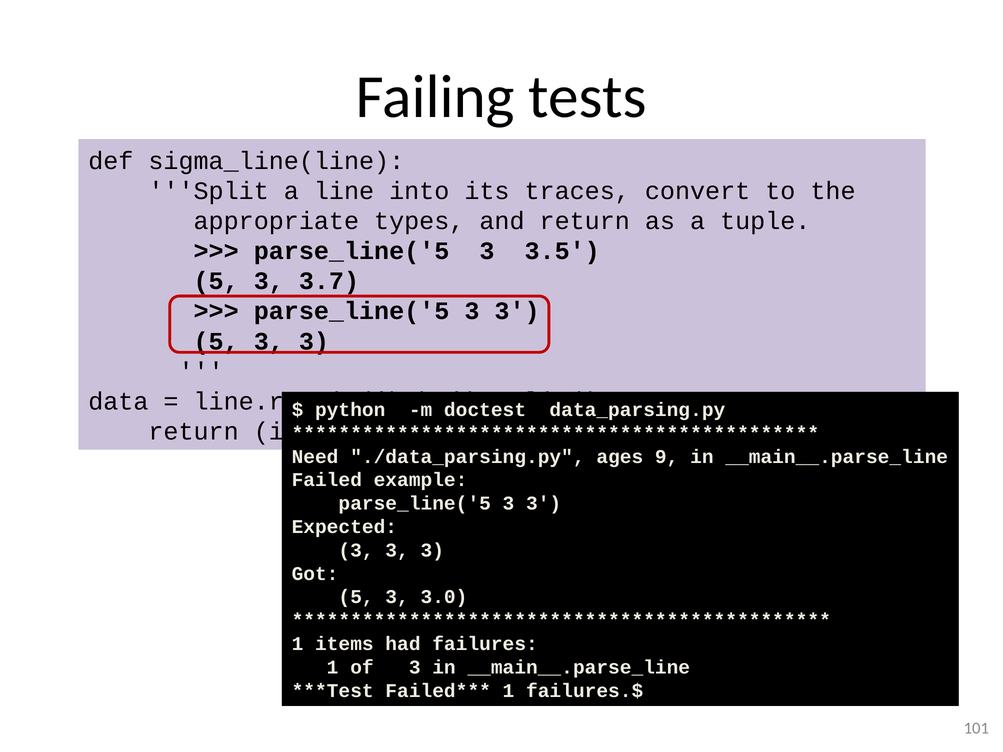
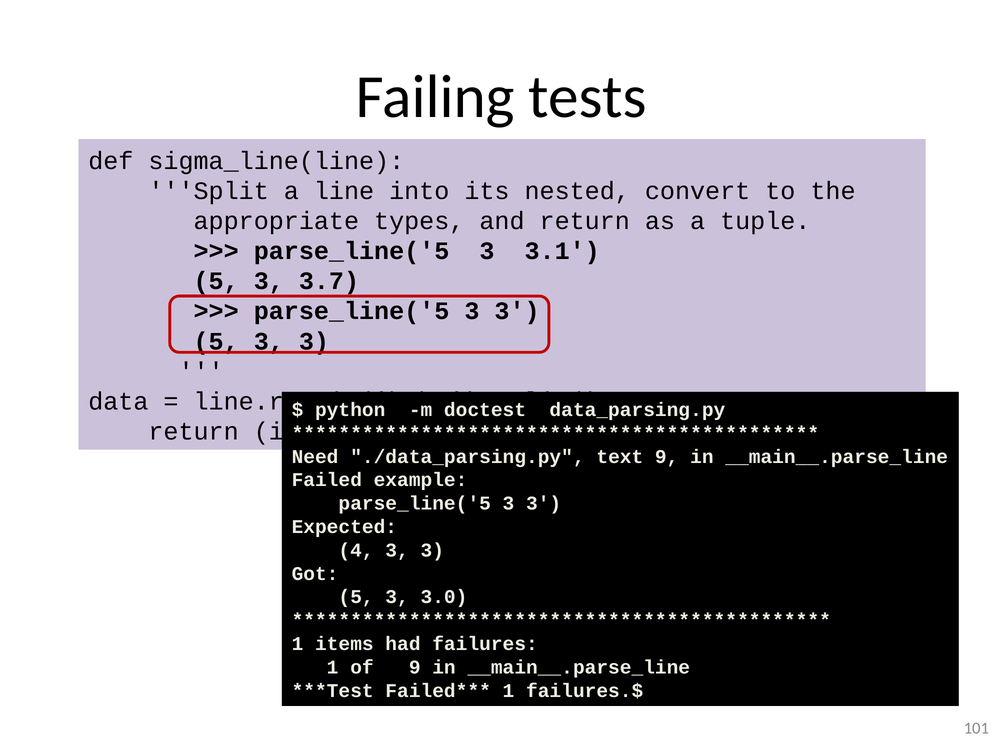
traces: traces -> nested (577, 191)
3.5: 3.5 -> 3.1 (562, 251)
ages: ages -> text (620, 457)
3: 3 -> 4 (356, 550)
of 3: 3 -> 9 (415, 668)
